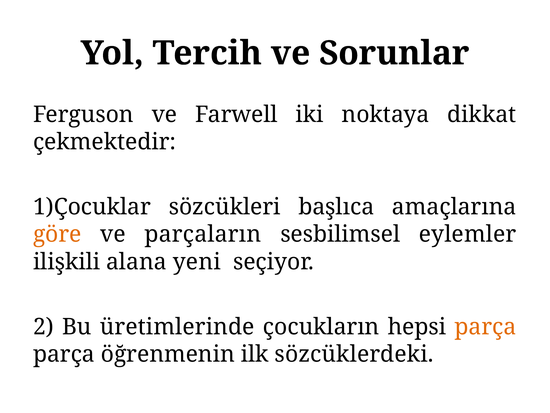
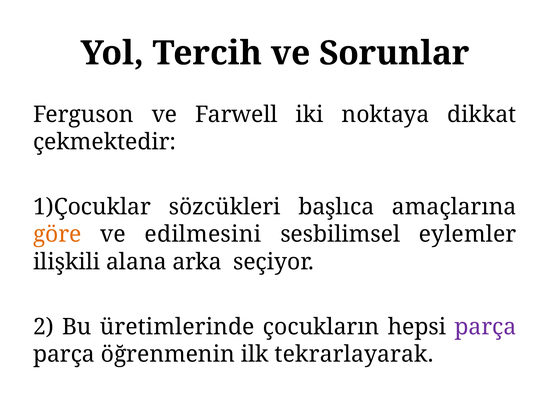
parçaların: parçaların -> edilmesini (203, 234)
yeni: yeni -> arka (197, 262)
parça colour: orange -> purple (485, 326)
sözcüklerdeki: sözcüklerdeki -> tekrarlayarak (354, 354)
